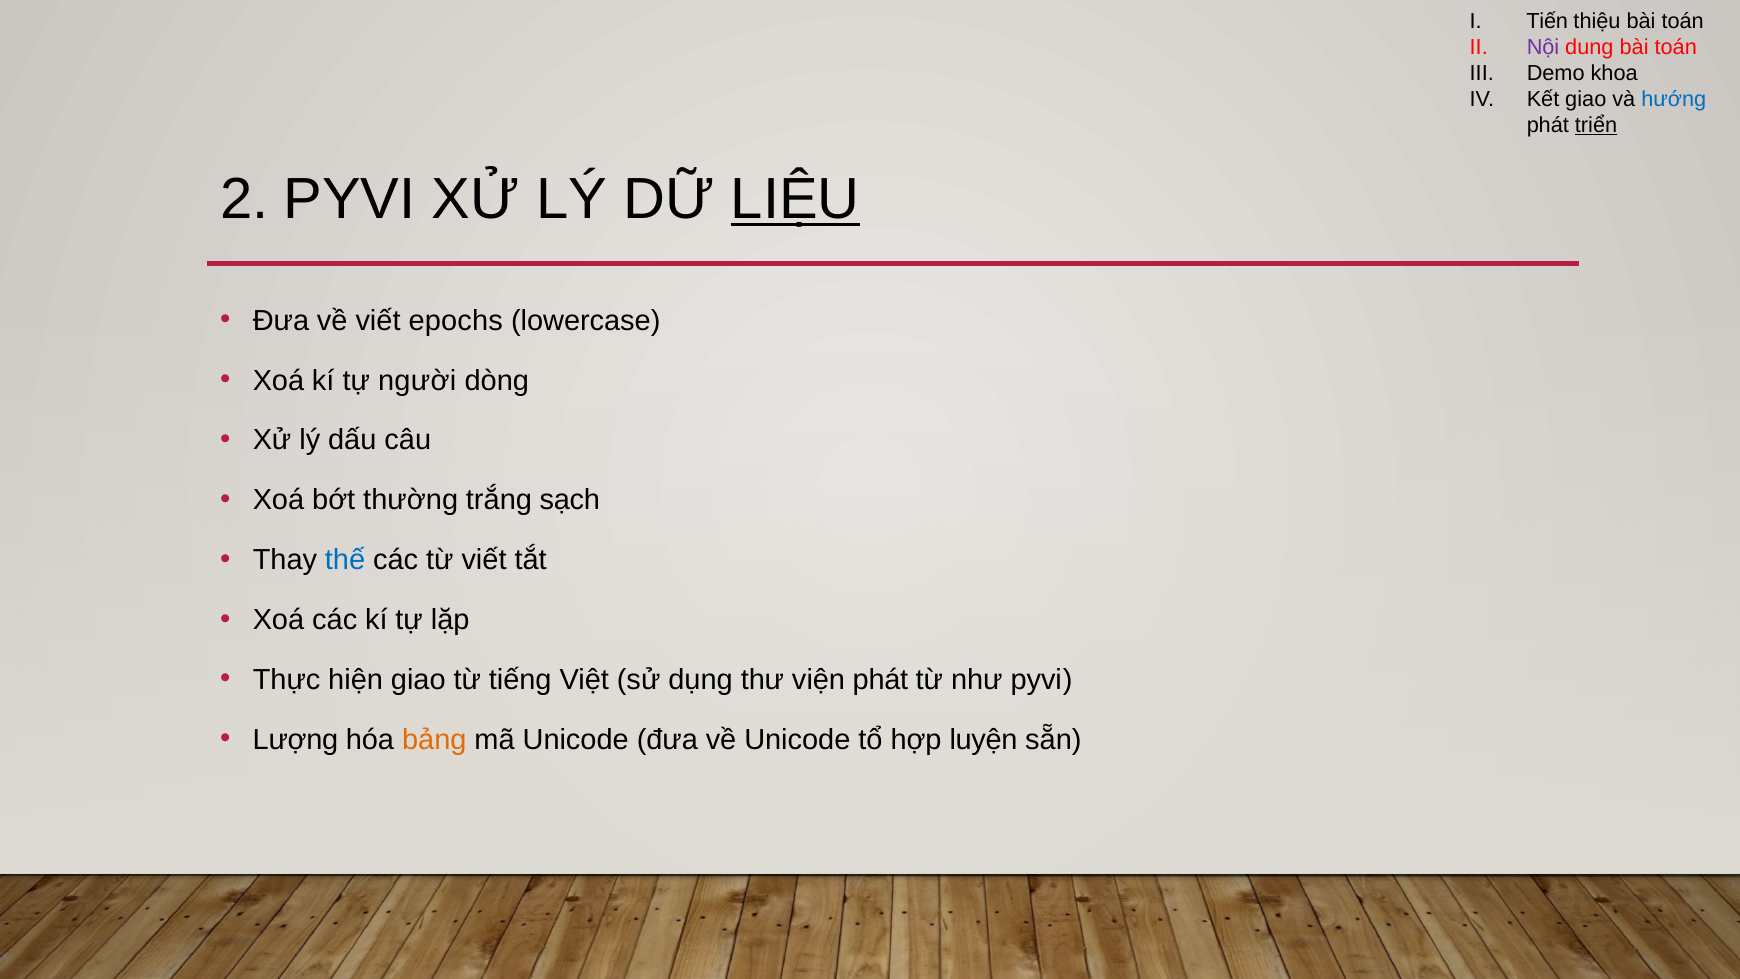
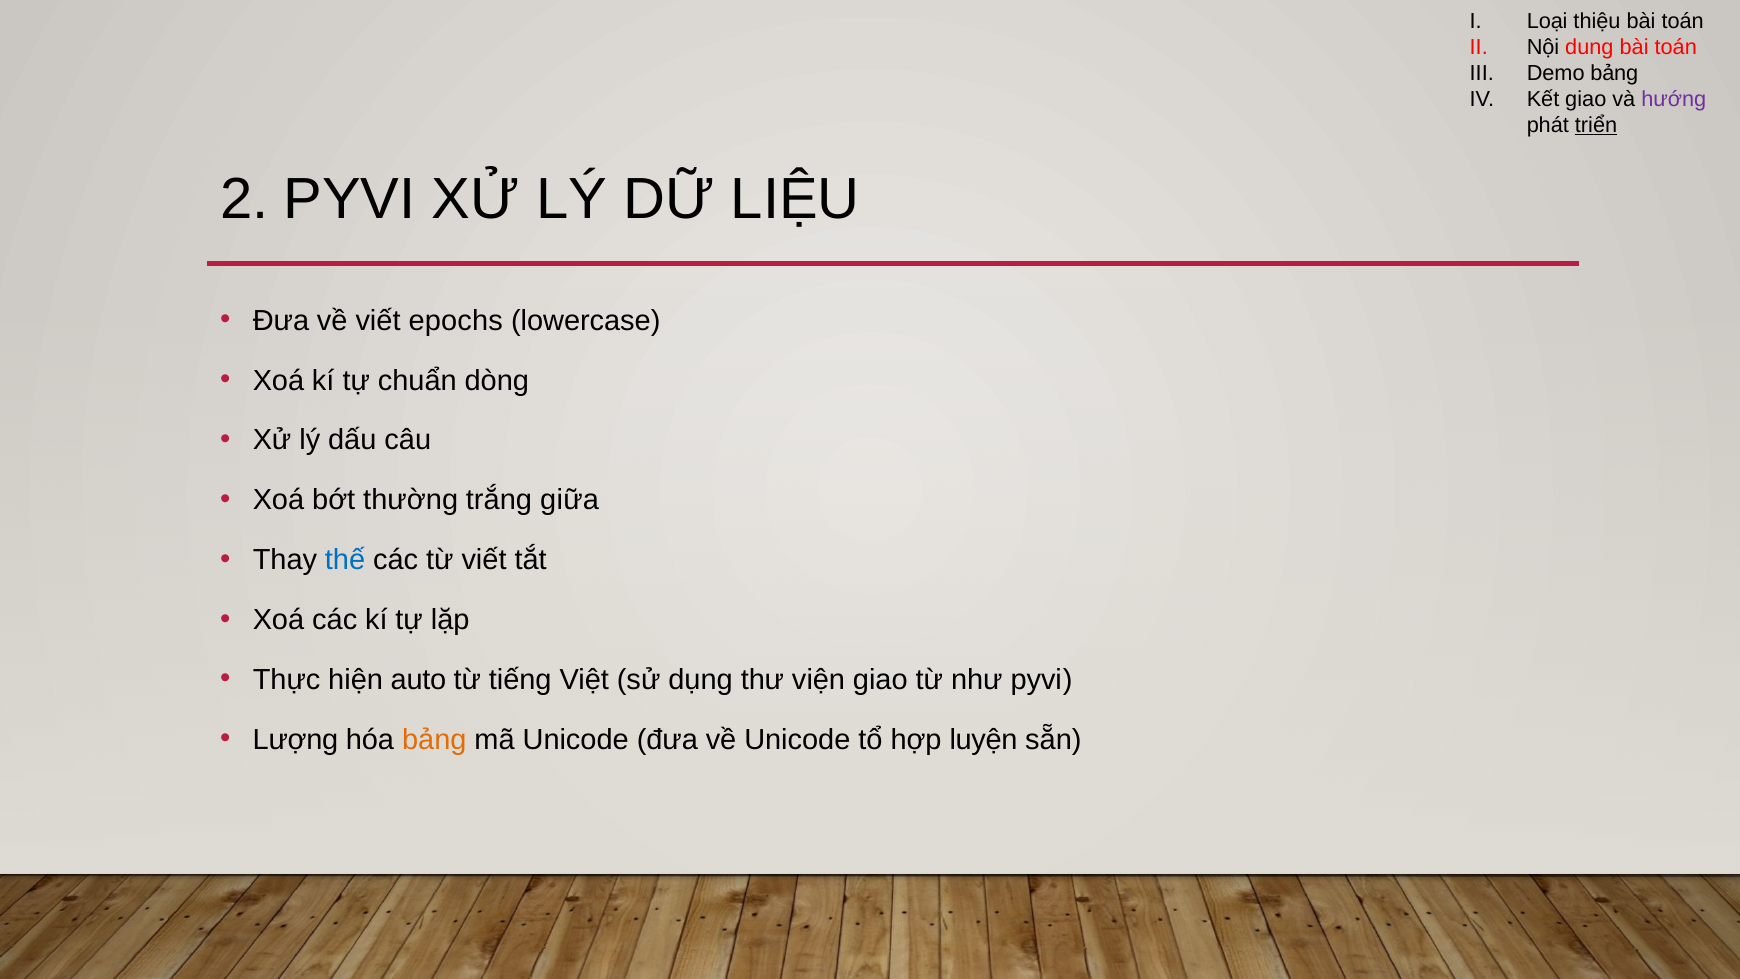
Tiến: Tiến -> Loại (1547, 21)
Nội colour: purple -> black (1543, 47)
Demo khoa: khoa -> bảng (1614, 73)
hướng colour: blue -> purple (1674, 99)
LIỆU underline: present -> none (795, 200)
người: người -> chuẩn (417, 380)
sạch: sạch -> giữa (570, 500)
hiện giao: giao -> auto (418, 680)
viện phát: phát -> giao (880, 680)
